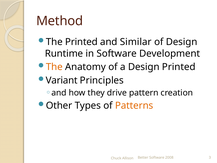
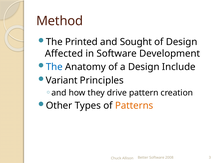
Similar: Similar -> Sought (136, 42)
Runtime: Runtime -> Affected (64, 53)
The colour: orange -> blue (54, 67)
Design Printed: Printed -> Include (179, 67)
